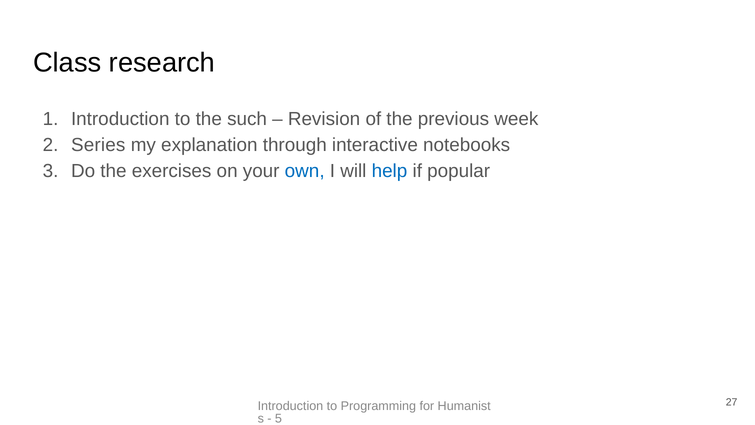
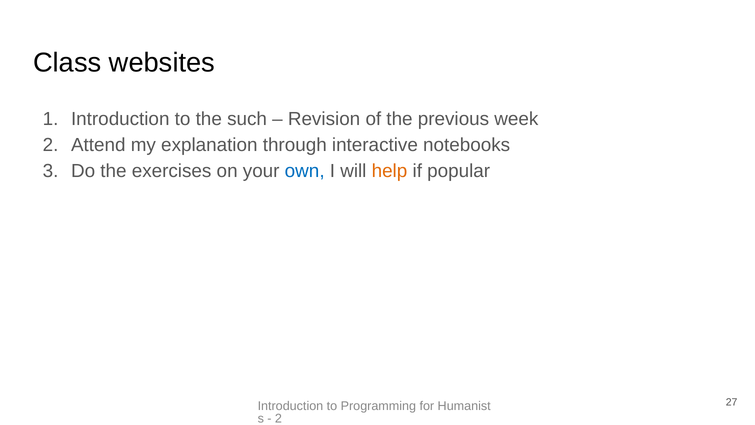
research: research -> websites (162, 63)
Series: Series -> Attend (98, 145)
help colour: blue -> orange (389, 171)
5: 5 -> 2 (278, 418)
